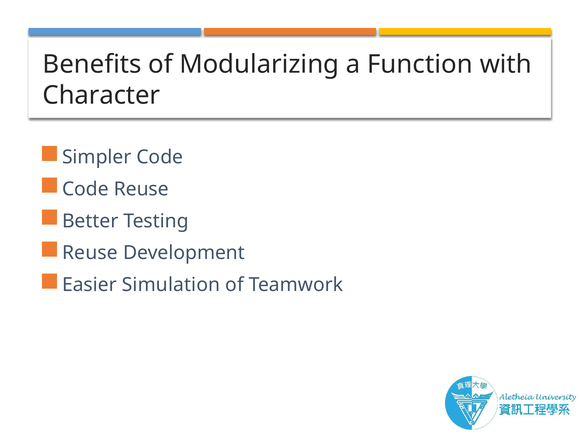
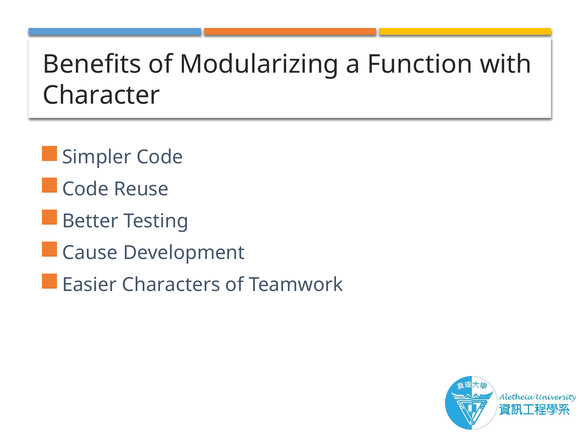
Reuse: Reuse -> Cause (90, 253)
Simulation: Simulation -> Characters (171, 285)
